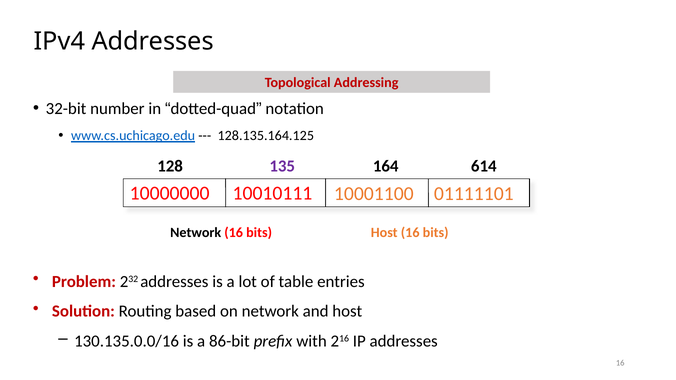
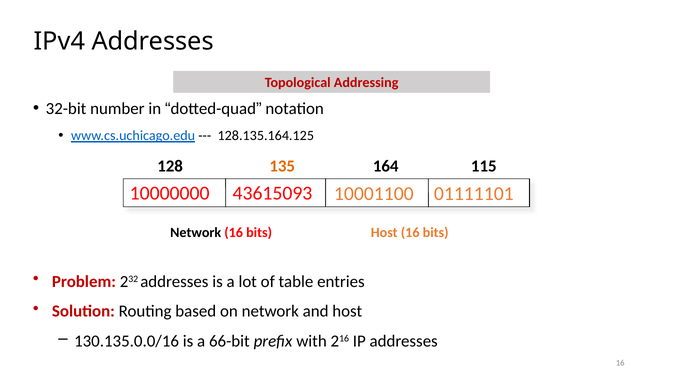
135 colour: purple -> orange (282, 166)
614: 614 -> 115 (484, 166)
10010111: 10010111 -> 43615093 (272, 193)
86-bit: 86-bit -> 66-bit (229, 341)
